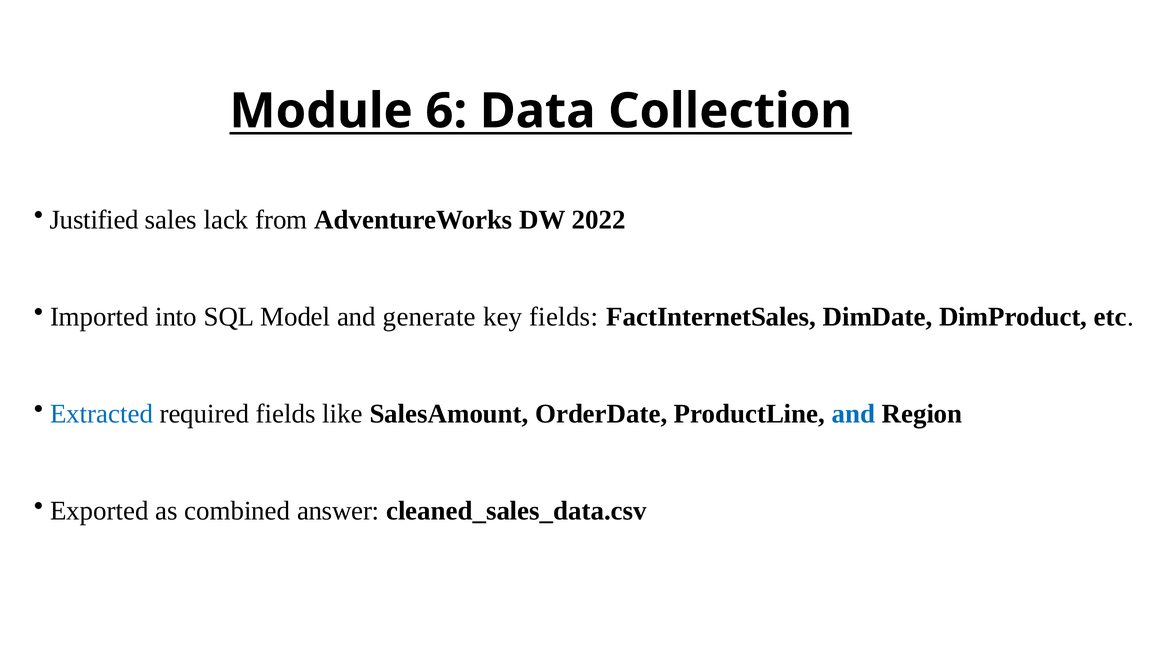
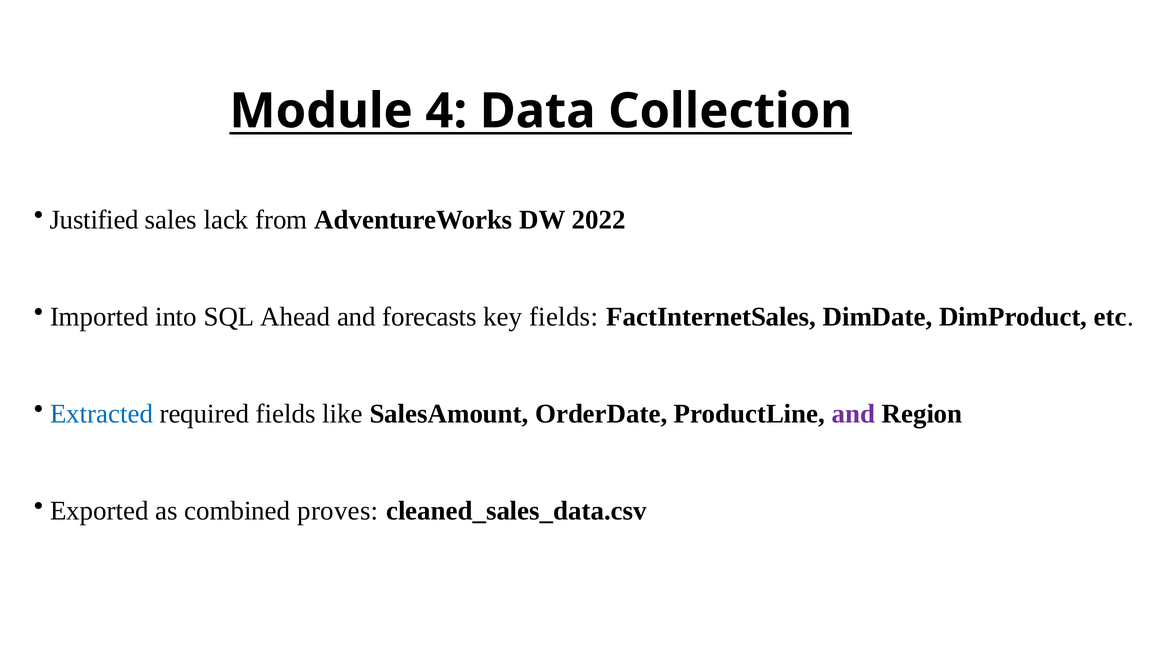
6: 6 -> 4 (446, 111)
Model: Model -> Ahead (295, 316)
generate: generate -> forecasts (430, 316)
and colour: blue -> purple (853, 413)
answer: answer -> proves (338, 510)
